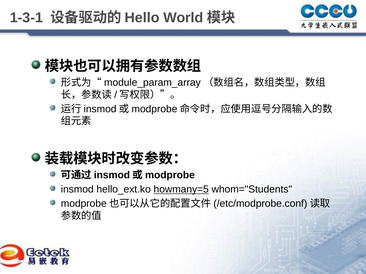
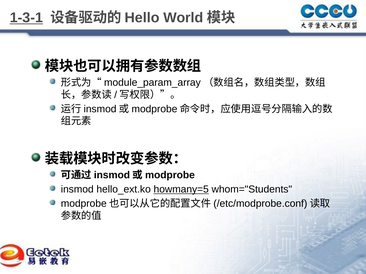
1-3-1 underline: none -> present (26, 18)
